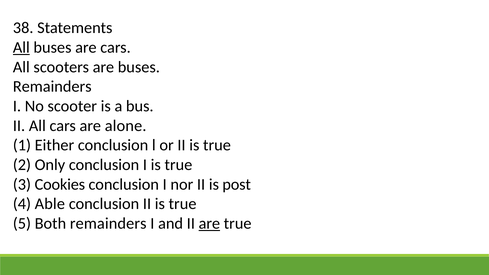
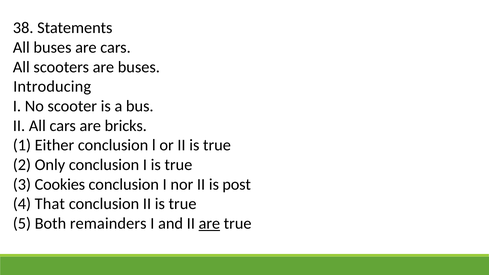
All underline: present -> none (21, 47)
Remainders: Remainders -> Introducing (52, 87)
alone: alone -> bricks (126, 126)
Able: Able -> That (50, 204)
